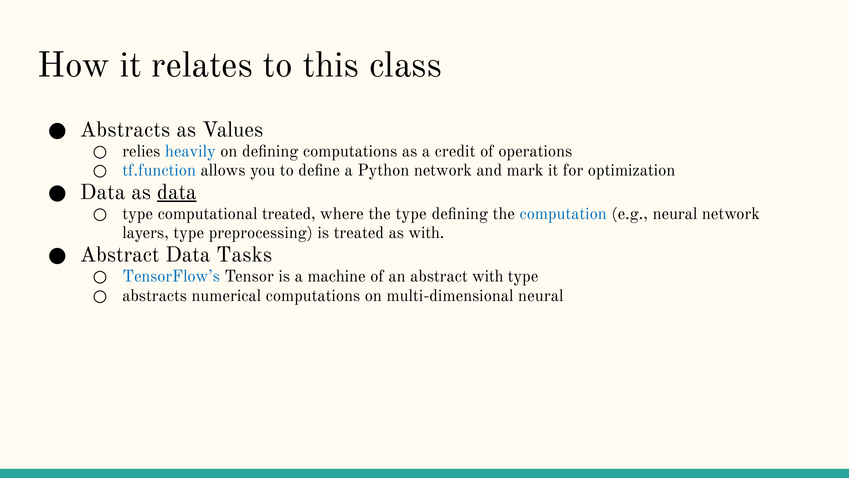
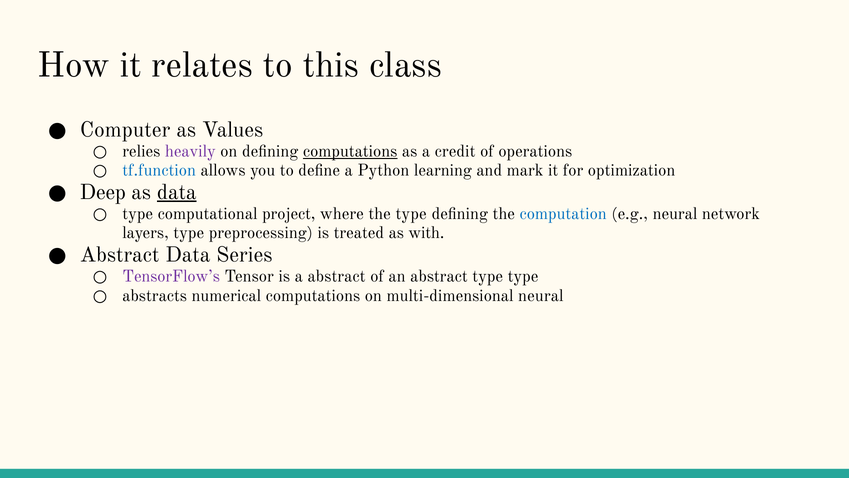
Abstracts: Abstracts -> Computer (125, 130)
heavily colour: blue -> purple (190, 151)
computations underline: none -> present (350, 151)
Python network: network -> learning (443, 170)
Data: Data -> Deep (103, 192)
computational treated: treated -> project (289, 214)
Tasks: Tasks -> Series (244, 255)
TensorFlow’s colour: blue -> purple (171, 276)
a machine: machine -> abstract (337, 276)
abstract with: with -> type (488, 276)
